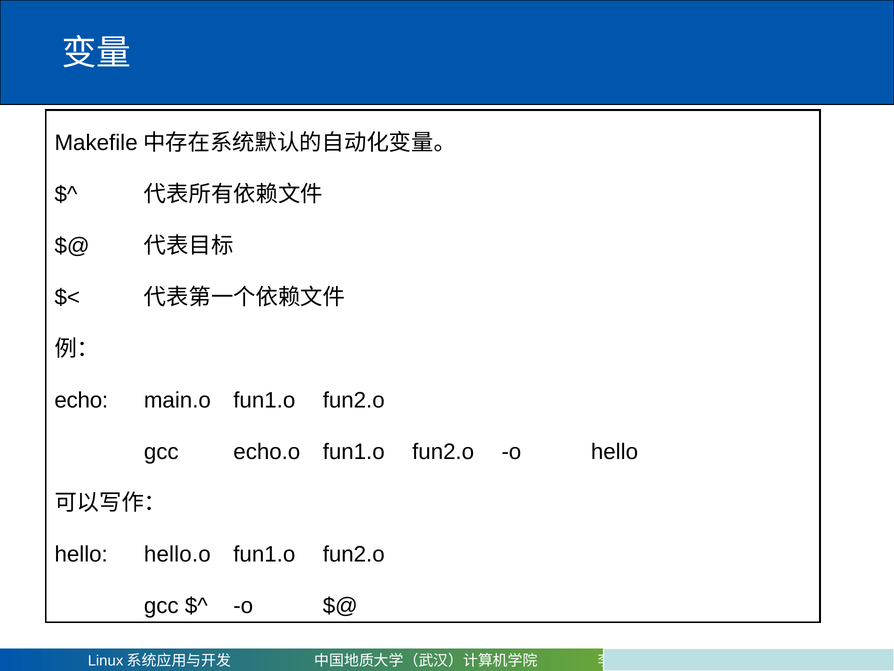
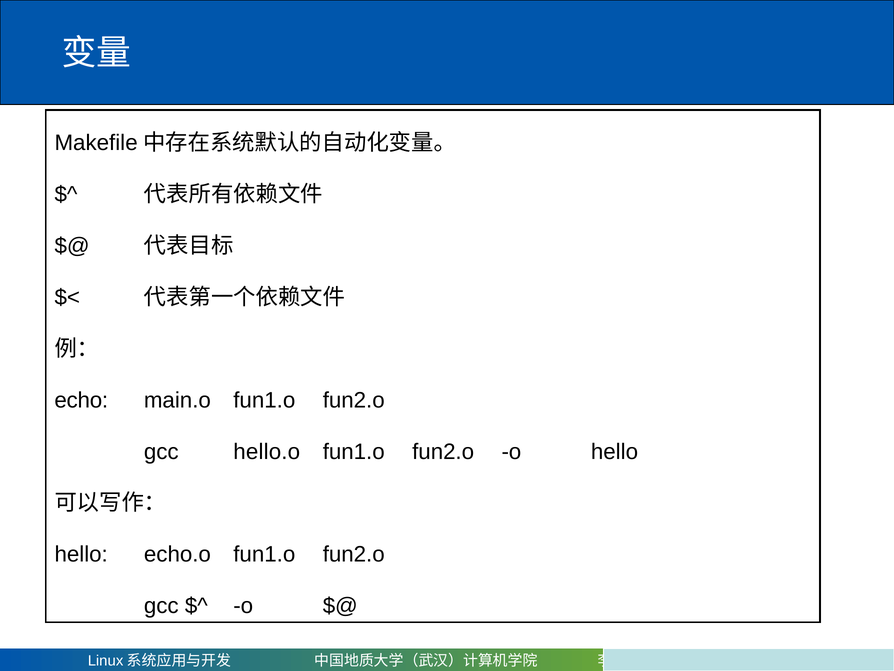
echo.o: echo.o -> hello.o (267, 451)
hello.o: hello.o -> echo.o (177, 554)
